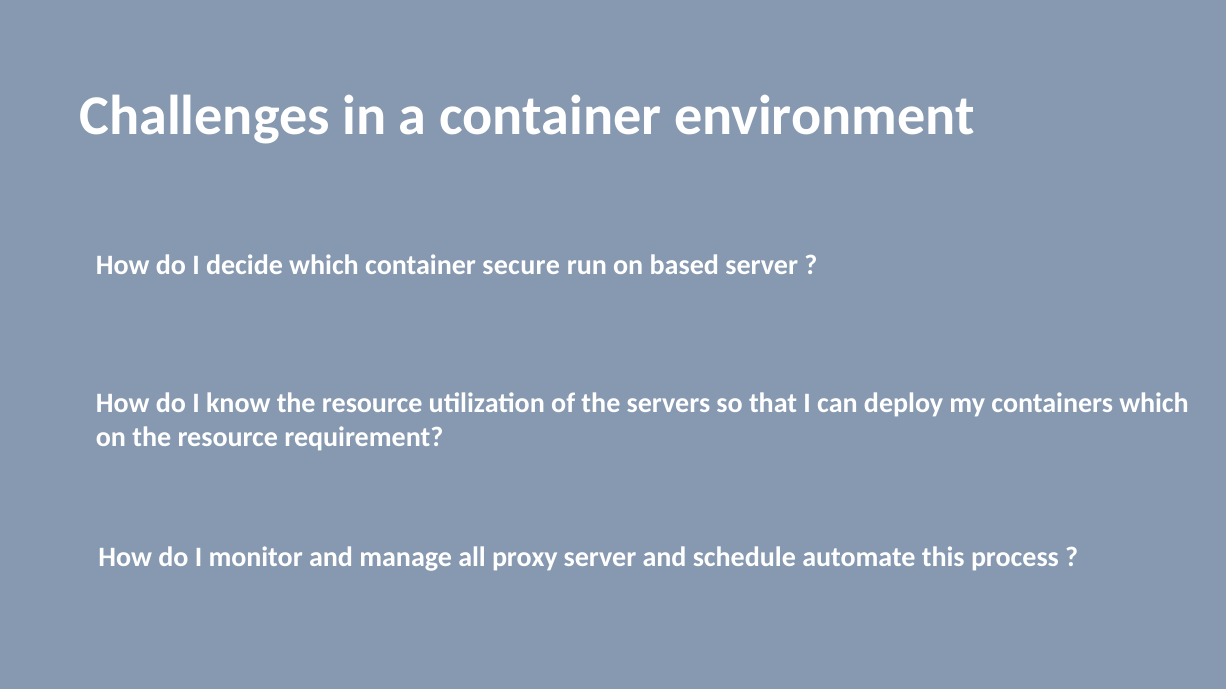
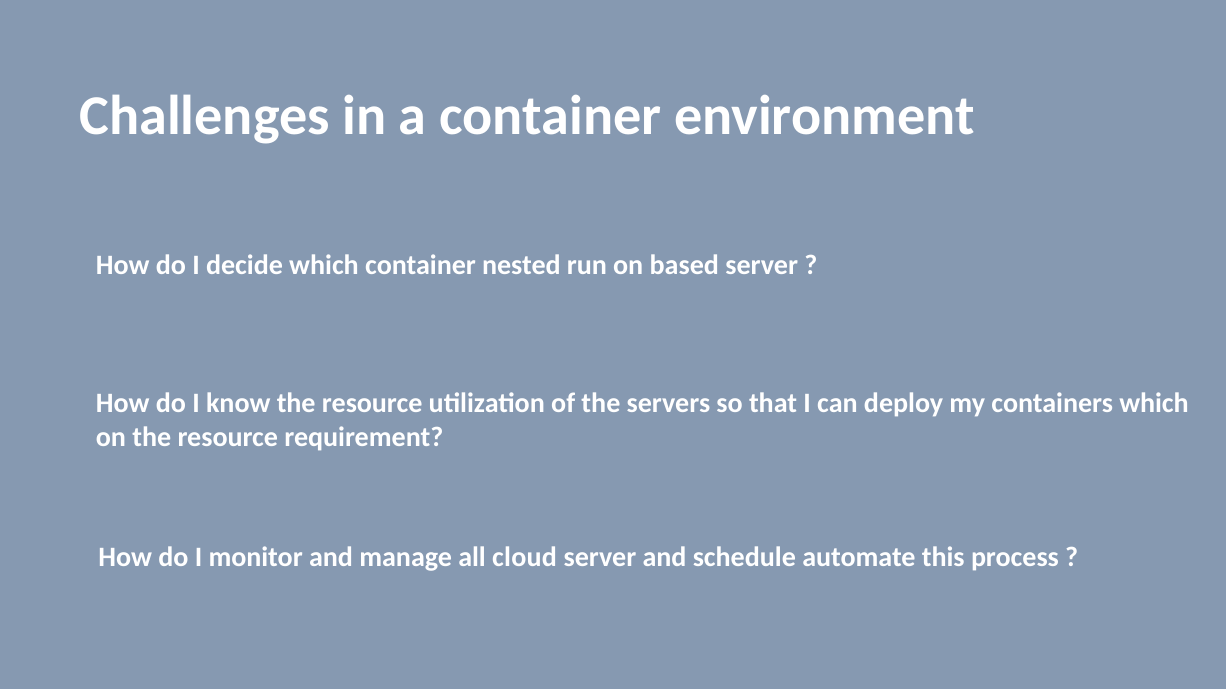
secure: secure -> nested (521, 265)
proxy: proxy -> cloud (525, 557)
